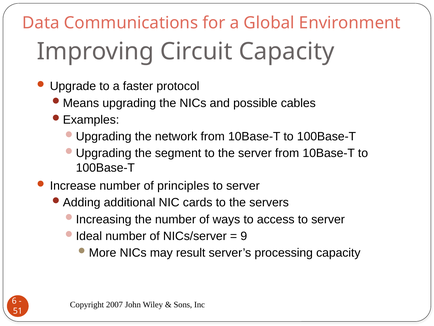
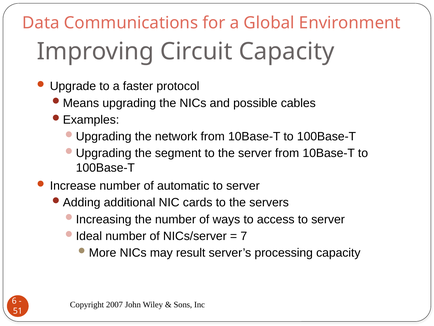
principles: principles -> automatic (183, 186)
9: 9 -> 7 (244, 236)
